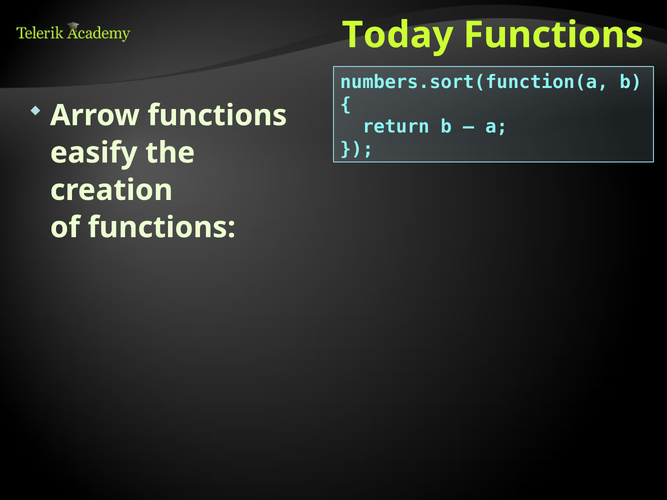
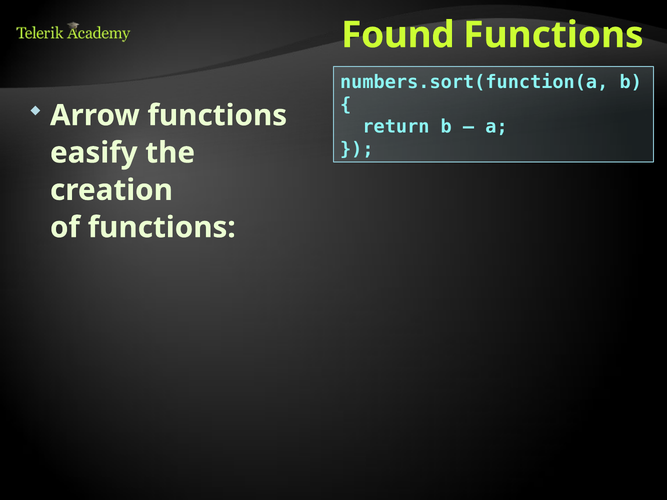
Today: Today -> Found (398, 35)
